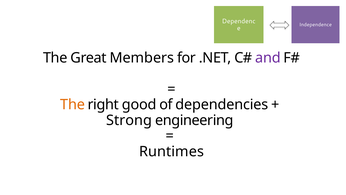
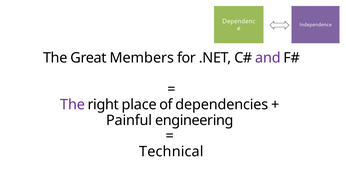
The colour: orange -> purple (73, 105)
good: good -> place (139, 105)
Strong: Strong -> Painful (129, 120)
Runtimes: Runtimes -> Technical (171, 151)
